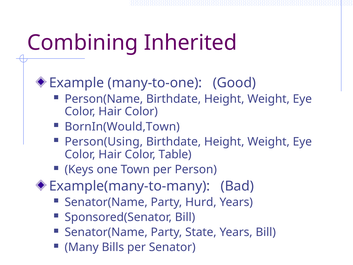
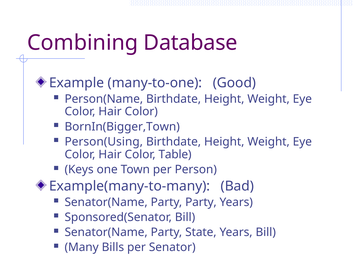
Inherited: Inherited -> Database (191, 43)
BornIn(Would,Town: BornIn(Would,Town -> BornIn(Bigger,Town (122, 127)
Party Hurd: Hurd -> Party (201, 202)
